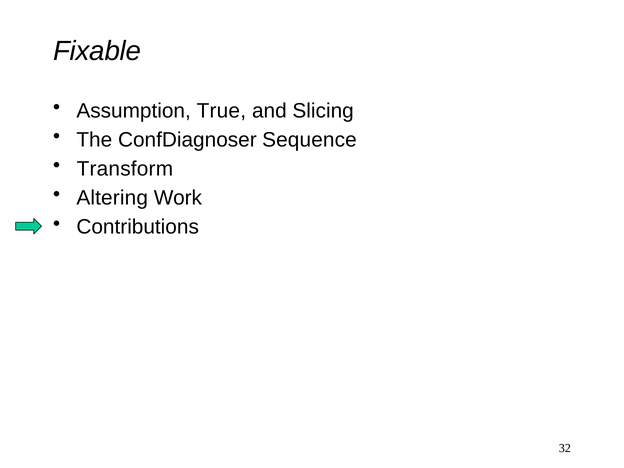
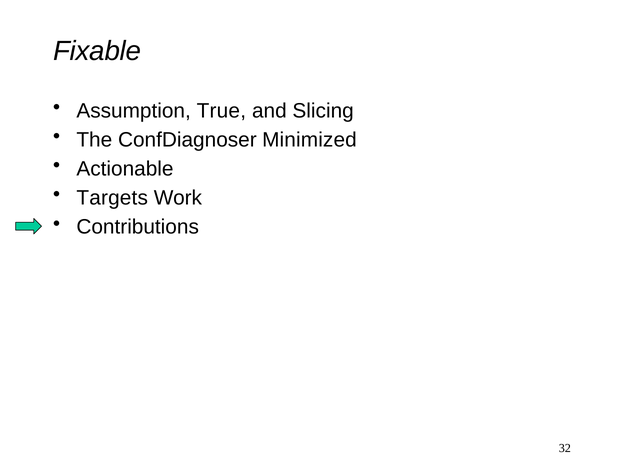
Sequence: Sequence -> Minimized (309, 140)
Transform: Transform -> Actionable (125, 169)
Altering: Altering -> Targets (112, 198)
